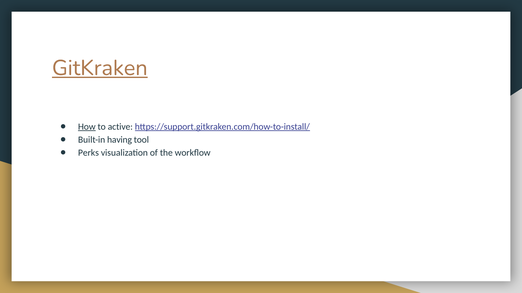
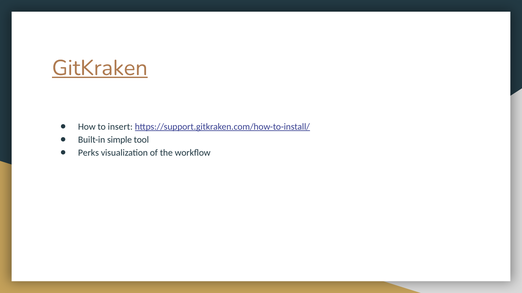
How underline: present -> none (87, 127)
active: active -> insert (120, 127)
having: having -> simple (120, 140)
